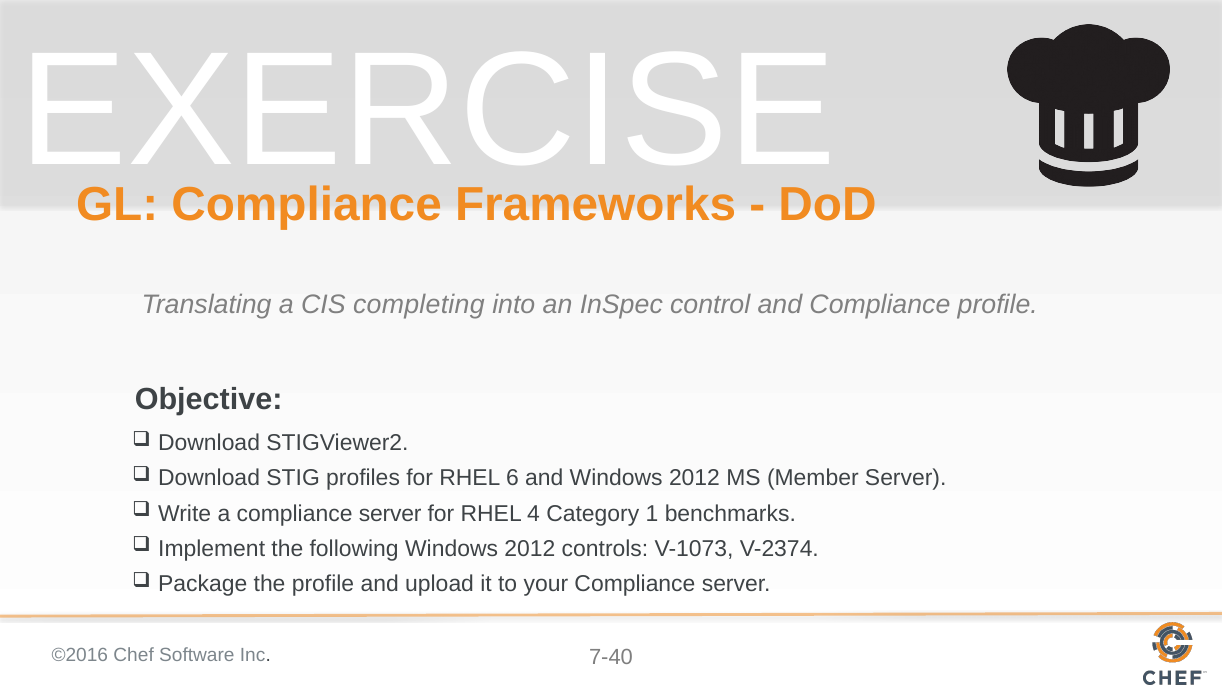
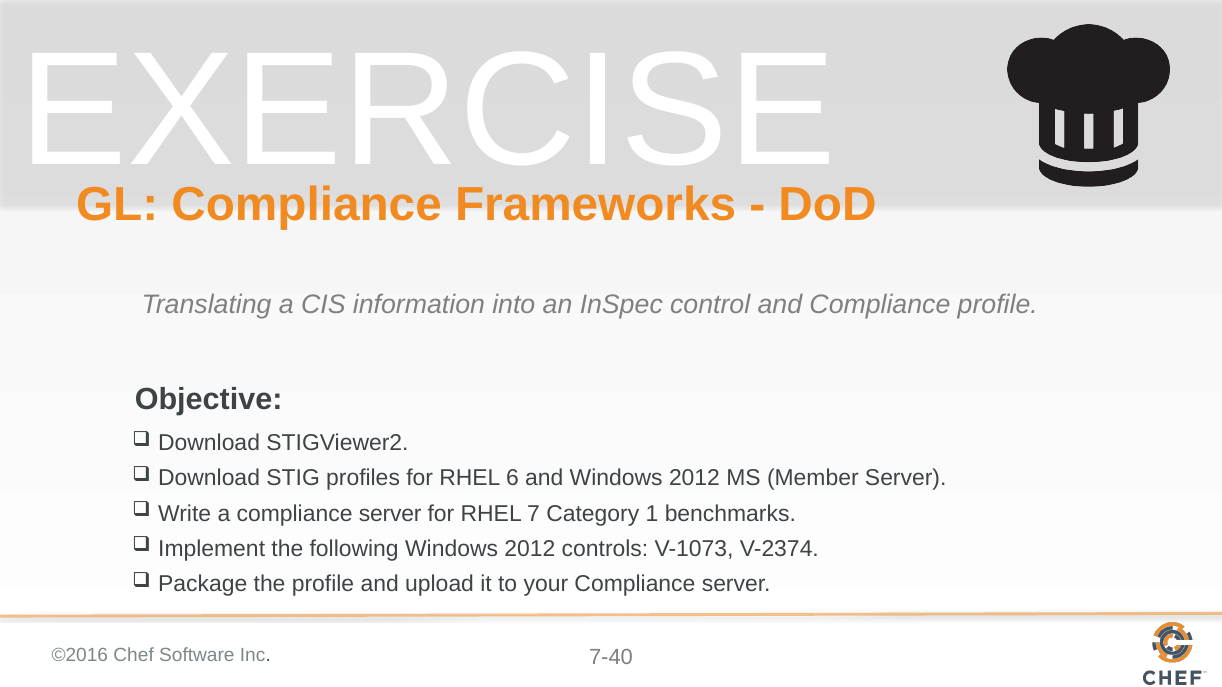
completing: completing -> information (419, 304)
4: 4 -> 7 (534, 514)
